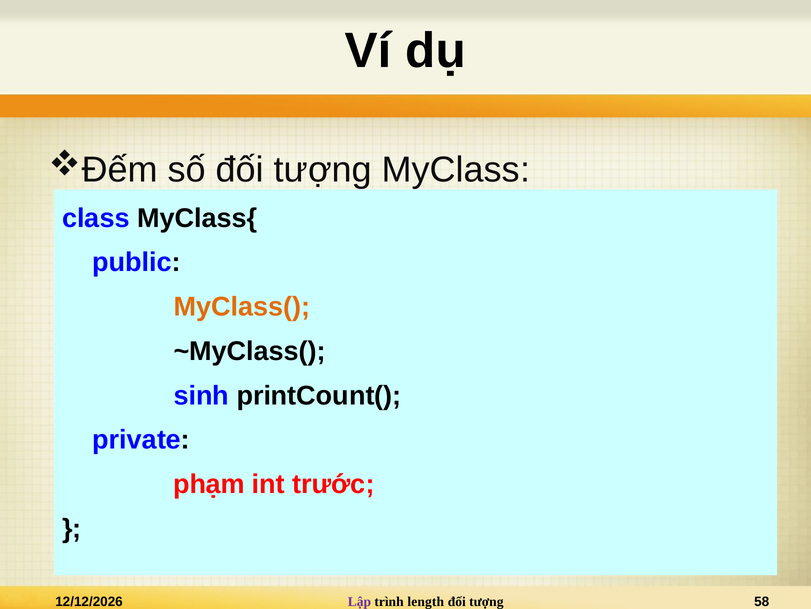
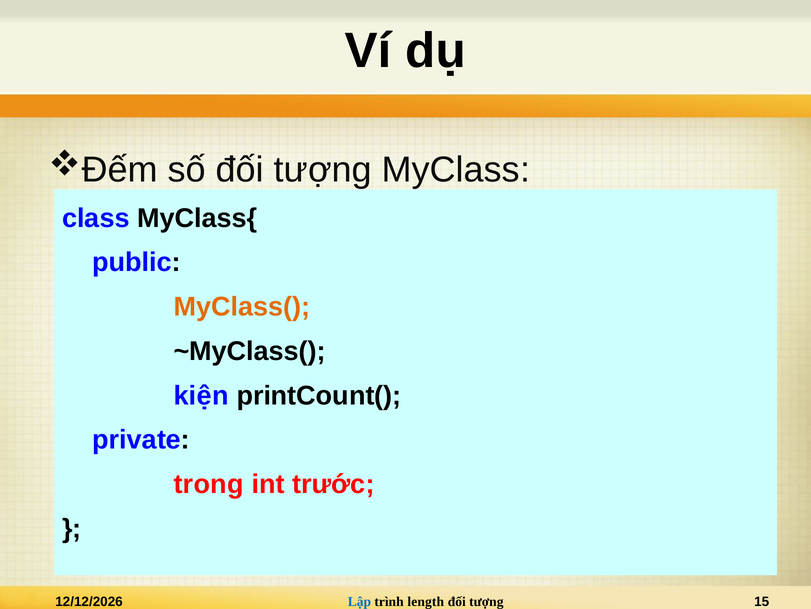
sinh: sinh -> kiện (201, 395)
phạm: phạm -> trong (209, 484)
Lập colour: purple -> blue (359, 601)
58: 58 -> 15 (762, 601)
